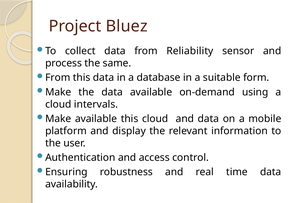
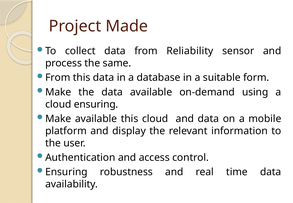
Bluez: Bluez -> Made (127, 26)
cloud intervals: intervals -> ensuring (96, 104)
